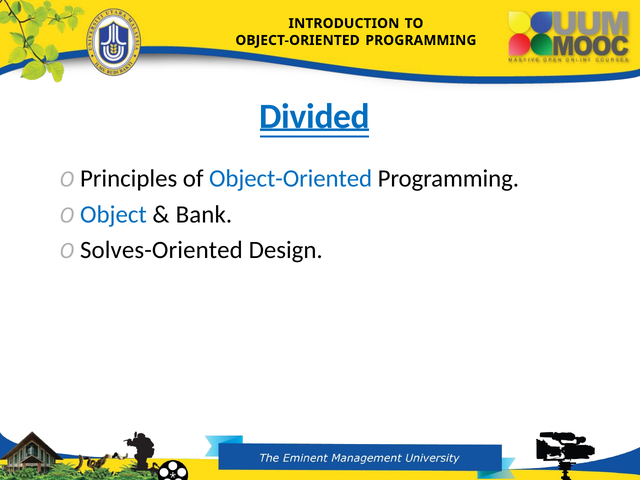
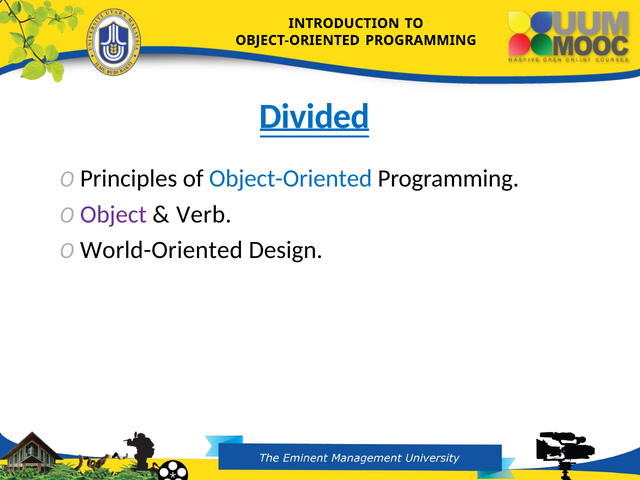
Object colour: blue -> purple (113, 214)
Bank: Bank -> Verb (204, 214)
Solves-Oriented: Solves-Oriented -> World-Oriented (161, 250)
